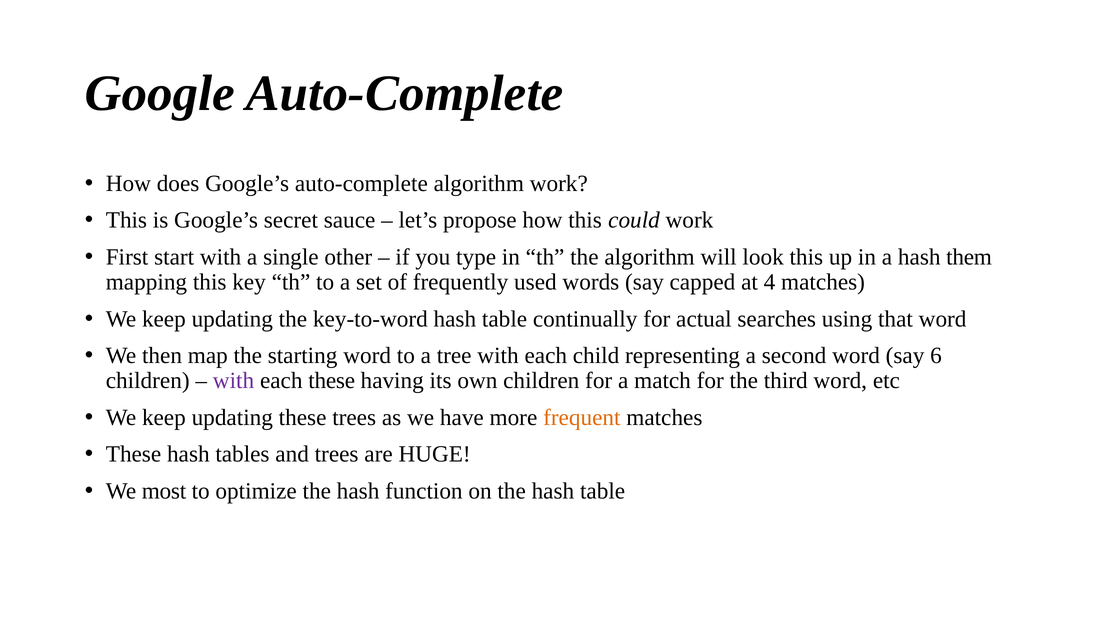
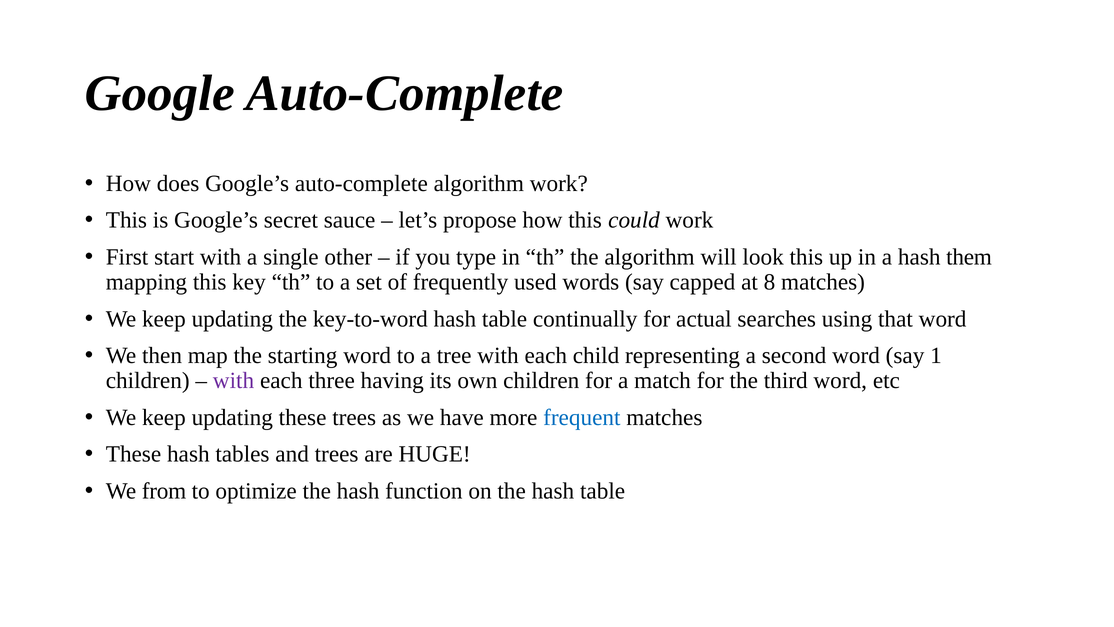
4: 4 -> 8 (770, 282)
6: 6 -> 1 (936, 355)
each these: these -> three (332, 380)
frequent colour: orange -> blue (582, 417)
most: most -> from (164, 491)
